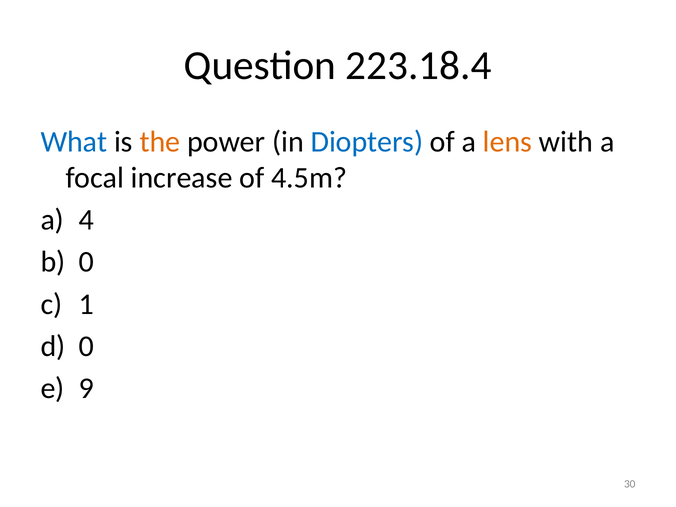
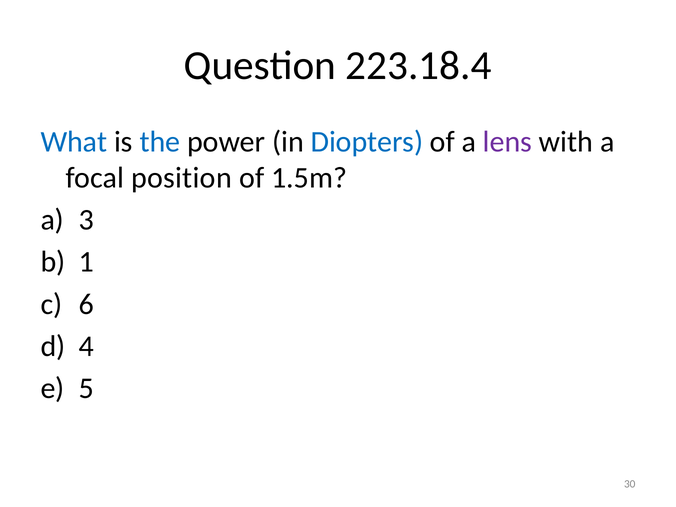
the colour: orange -> blue (160, 142)
lens colour: orange -> purple (507, 142)
increase: increase -> position (181, 178)
4.5m: 4.5m -> 1.5m (309, 178)
4: 4 -> 3 (86, 220)
0: 0 -> 1 (86, 262)
1: 1 -> 6 (86, 304)
0: 0 -> 4 (86, 346)
9: 9 -> 5 (86, 388)
